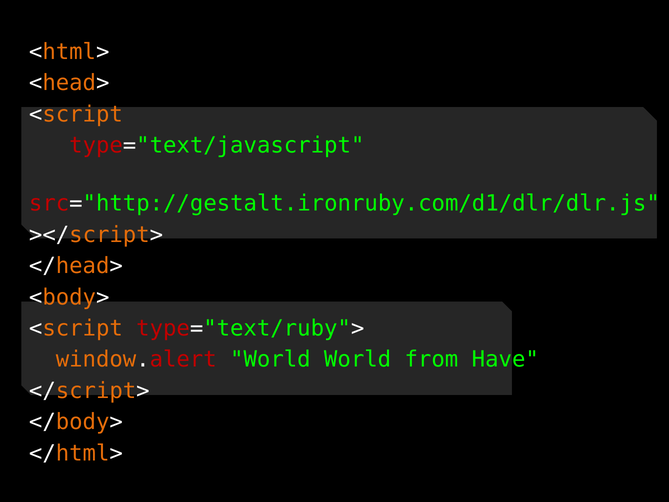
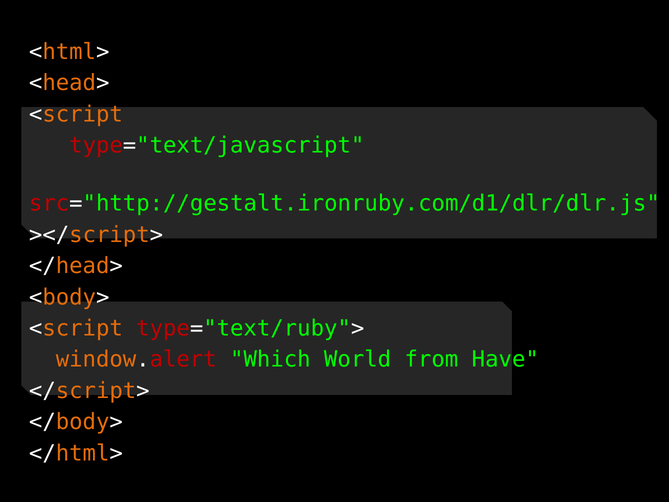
window.alert World: World -> Which (270, 359)
